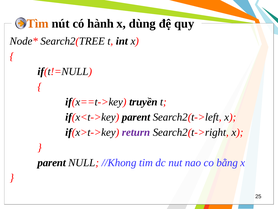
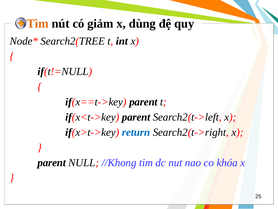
hành: hành -> giảm (100, 24)
if(x==t->key truyền: truyền -> parent (143, 102)
return colour: purple -> blue (136, 132)
bằng: bằng -> khóa (227, 162)
